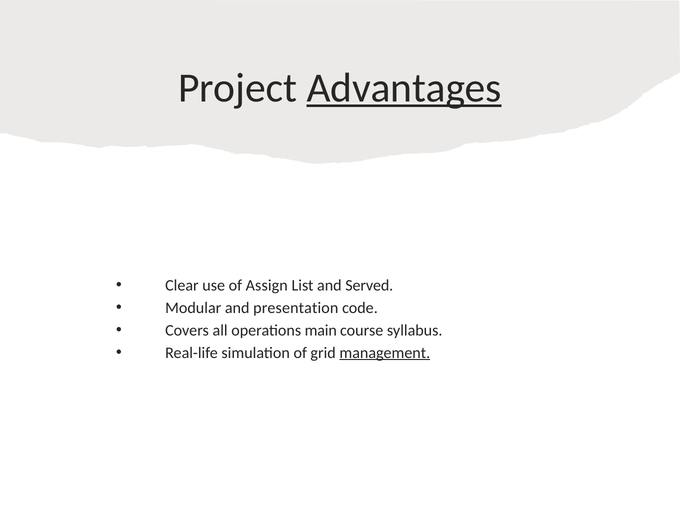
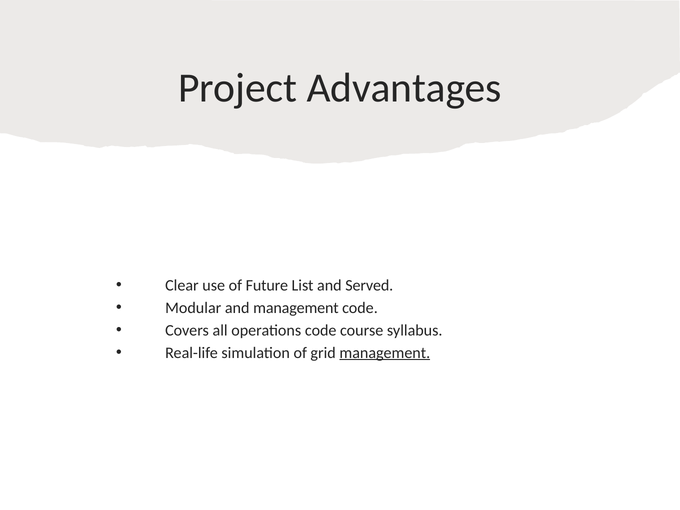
Advantages underline: present -> none (404, 88)
Assign: Assign -> Future (267, 285)
and presentation: presentation -> management (296, 308)
operations main: main -> code (321, 330)
